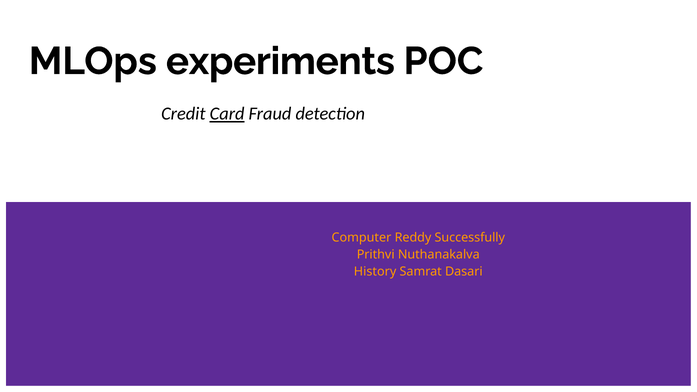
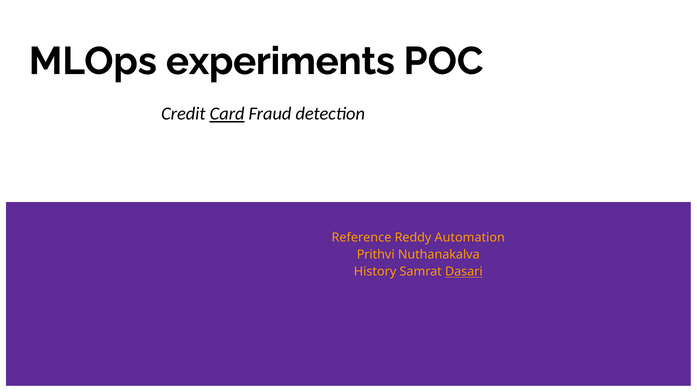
Computer: Computer -> Reference (361, 238)
Successfully: Successfully -> Automation (470, 238)
Dasari underline: none -> present (464, 272)
